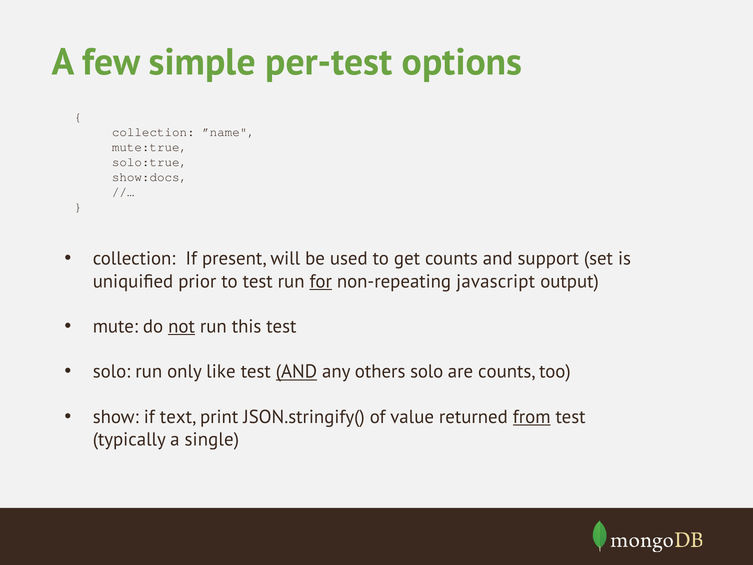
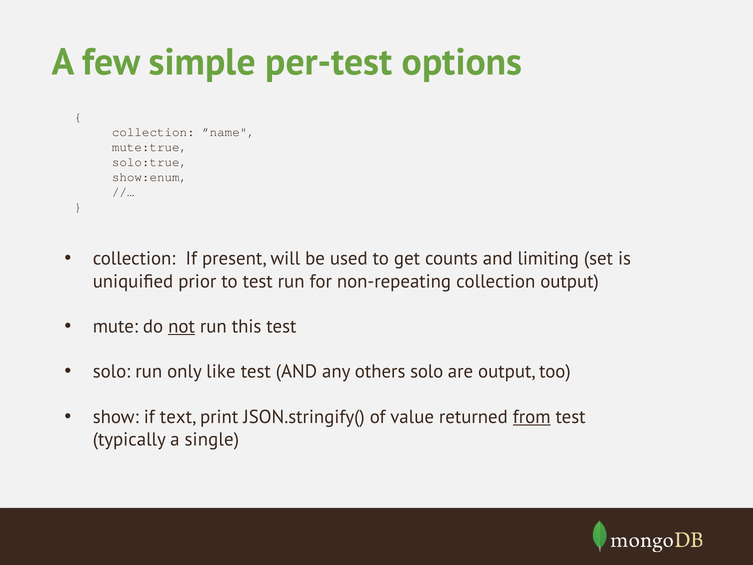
show:docs: show:docs -> show:enum (150, 177)
support: support -> limiting (548, 259)
for underline: present -> none (321, 281)
non-repeating javascript: javascript -> collection (496, 281)
AND underline: present -> none (296, 372)
are counts: counts -> output (507, 372)
